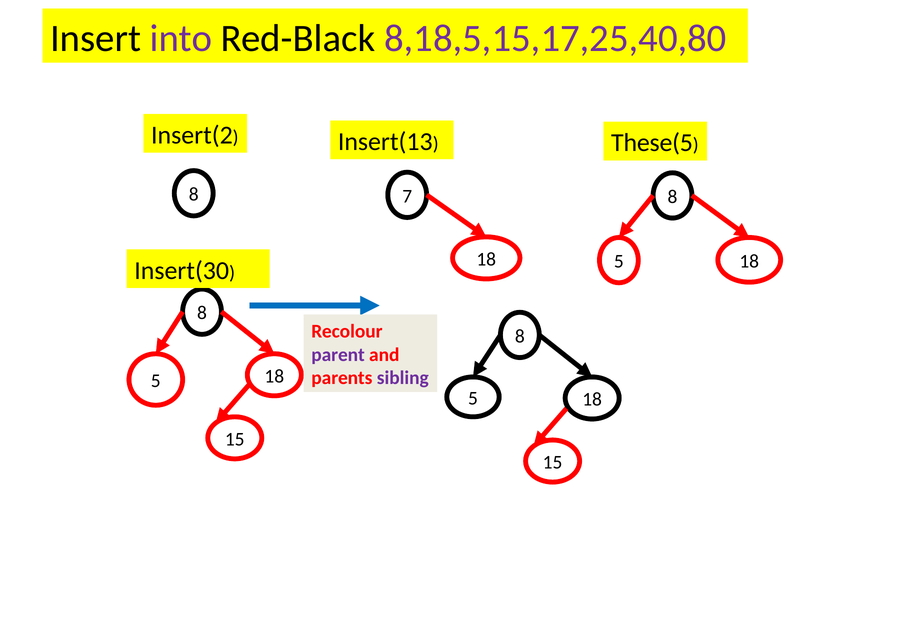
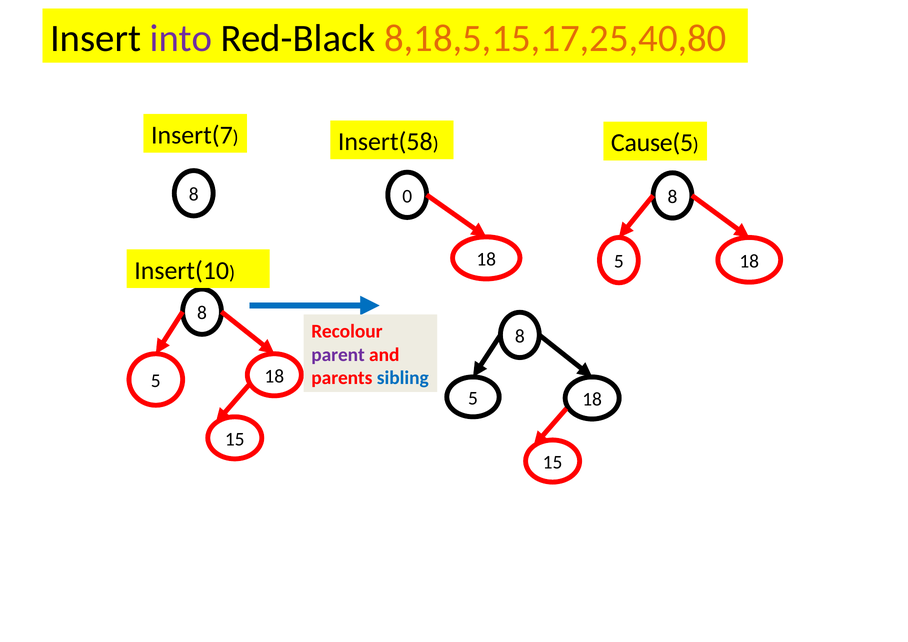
8,18,5,15,17,25,40,80 colour: purple -> orange (555, 38)
Insert(2: Insert(2 -> Insert(7 (192, 135)
Insert(13: Insert(13 -> Insert(58 (385, 142)
These(5: These(5 -> Cause(5 (652, 143)
7: 7 -> 0 (407, 196)
Insert(30: Insert(30 -> Insert(10 (182, 271)
sibling colour: purple -> blue (403, 378)
